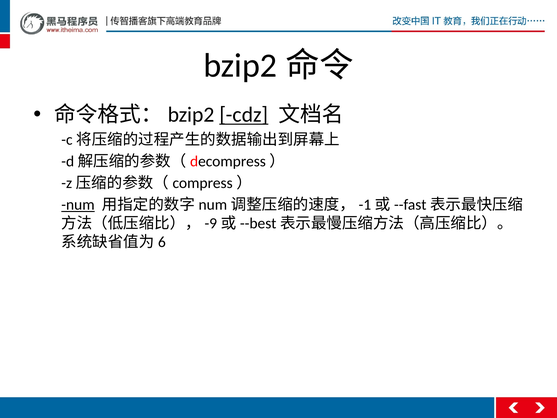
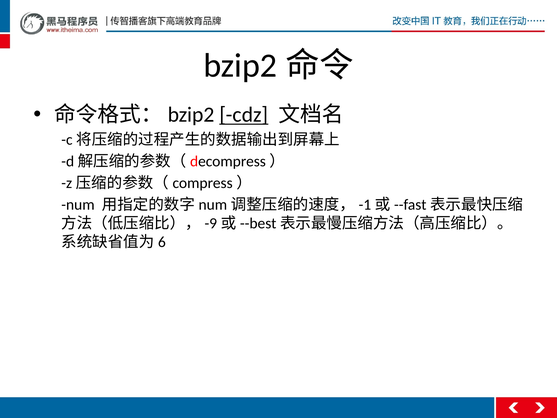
num underline: present -> none (78, 205)
